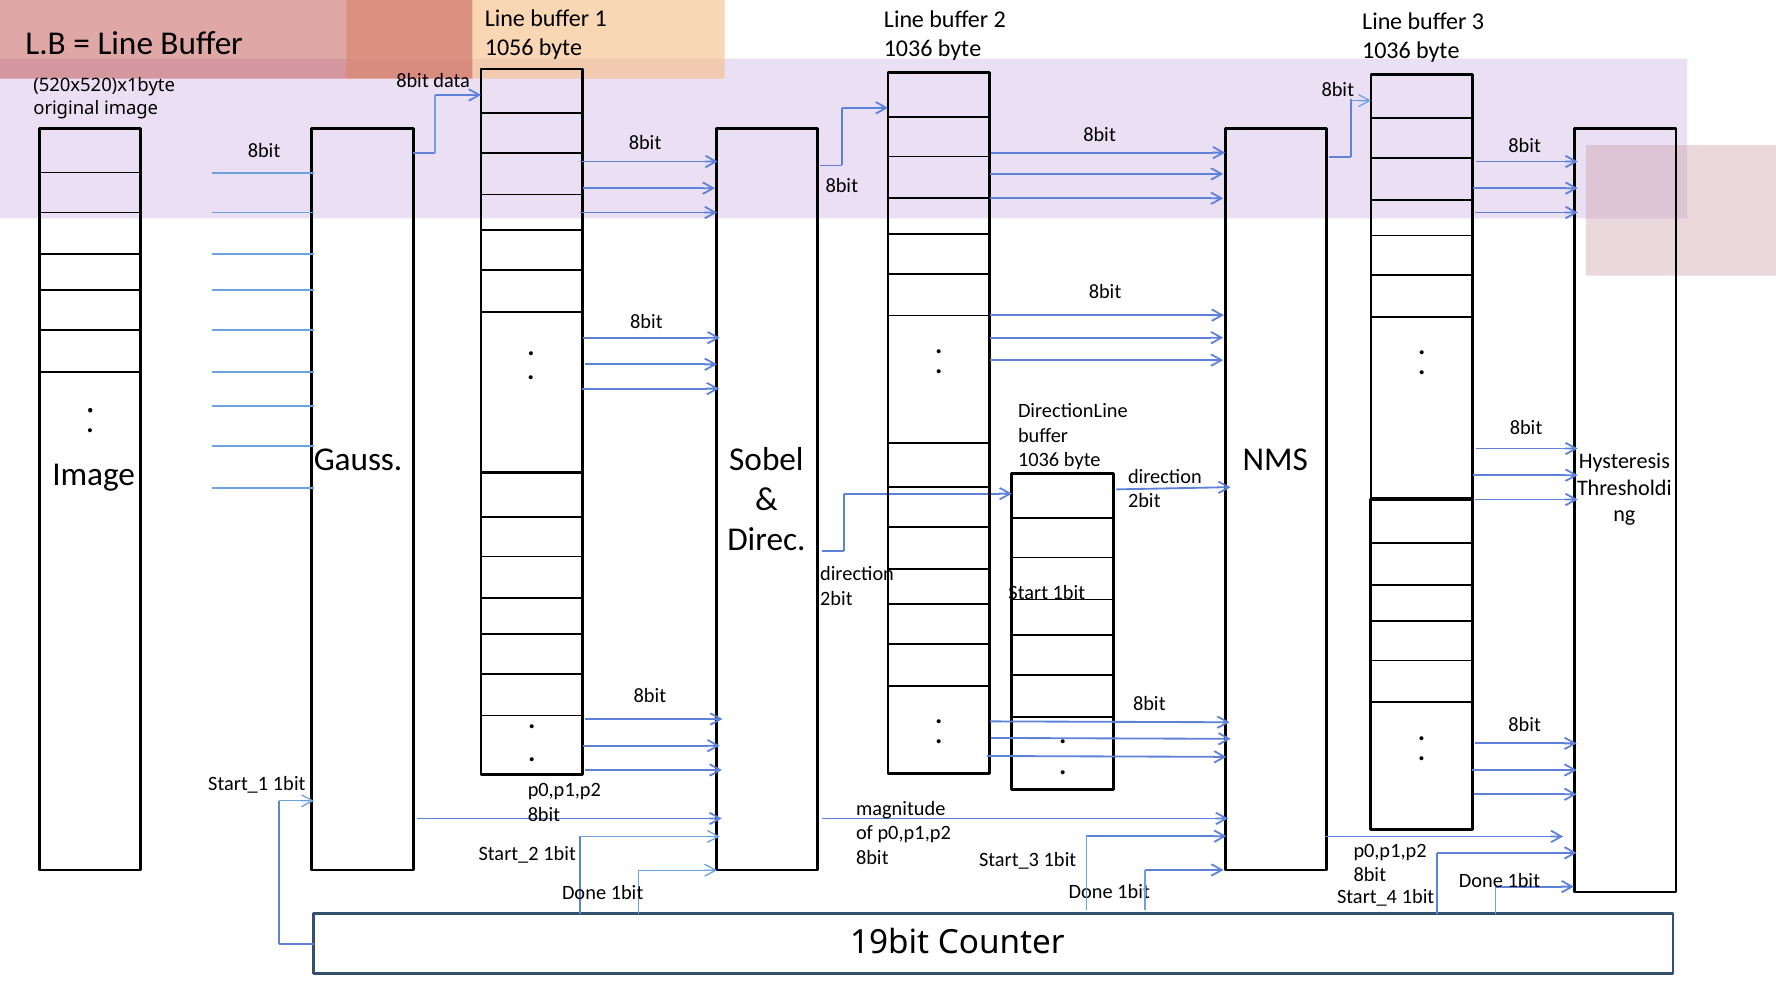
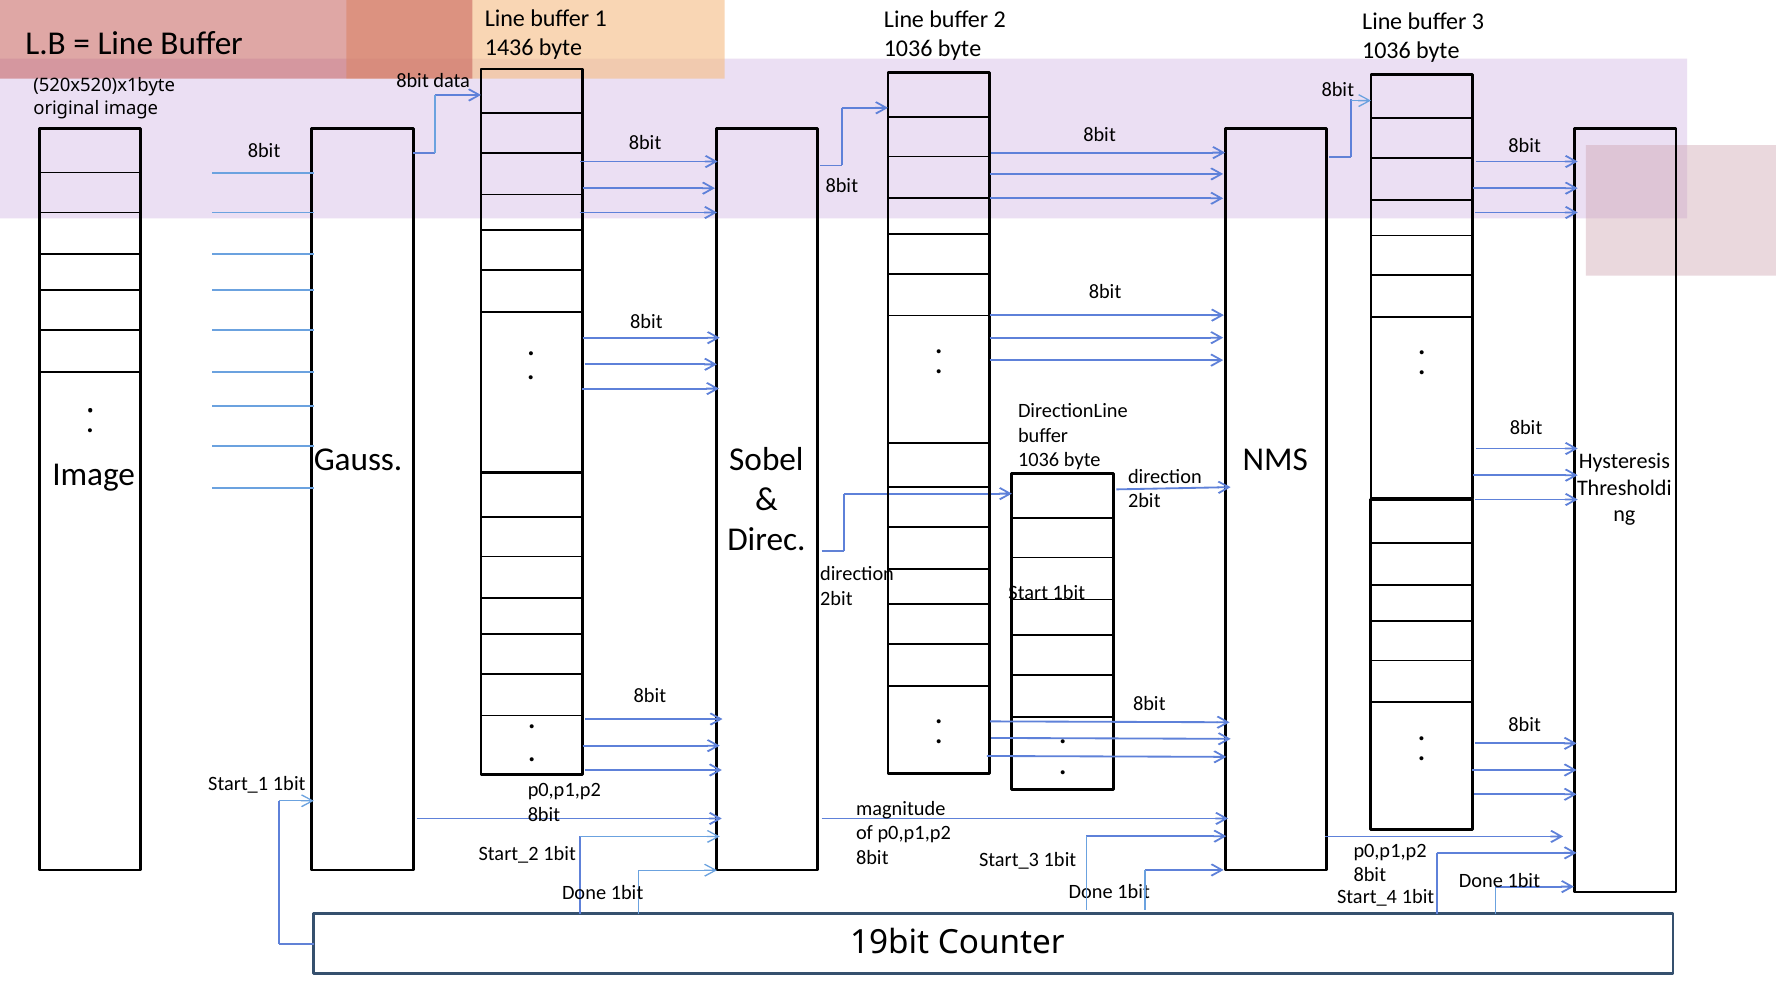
1056: 1056 -> 1436 (509, 48)
